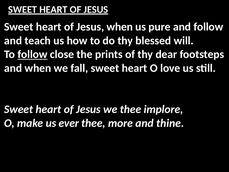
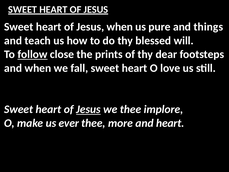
and follow: follow -> things (208, 27)
Jesus underline: none -> present (88, 109)
and thine: thine -> heart (170, 123)
